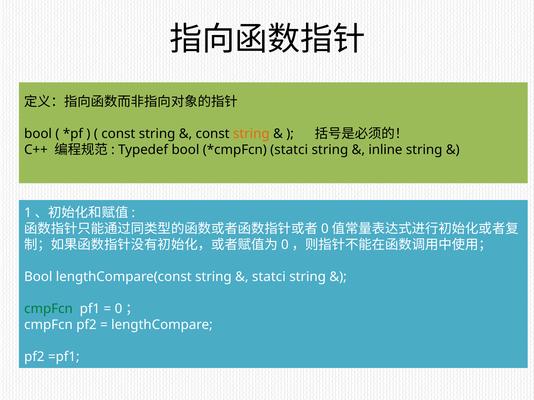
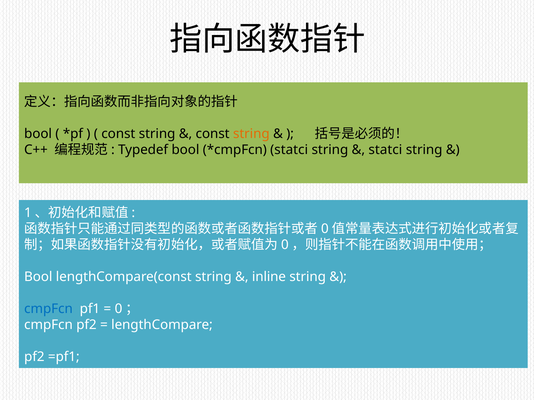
inline: inline -> statci (385, 150)
statci: statci -> inline (269, 277)
cmpFcn colour: green -> blue (48, 309)
